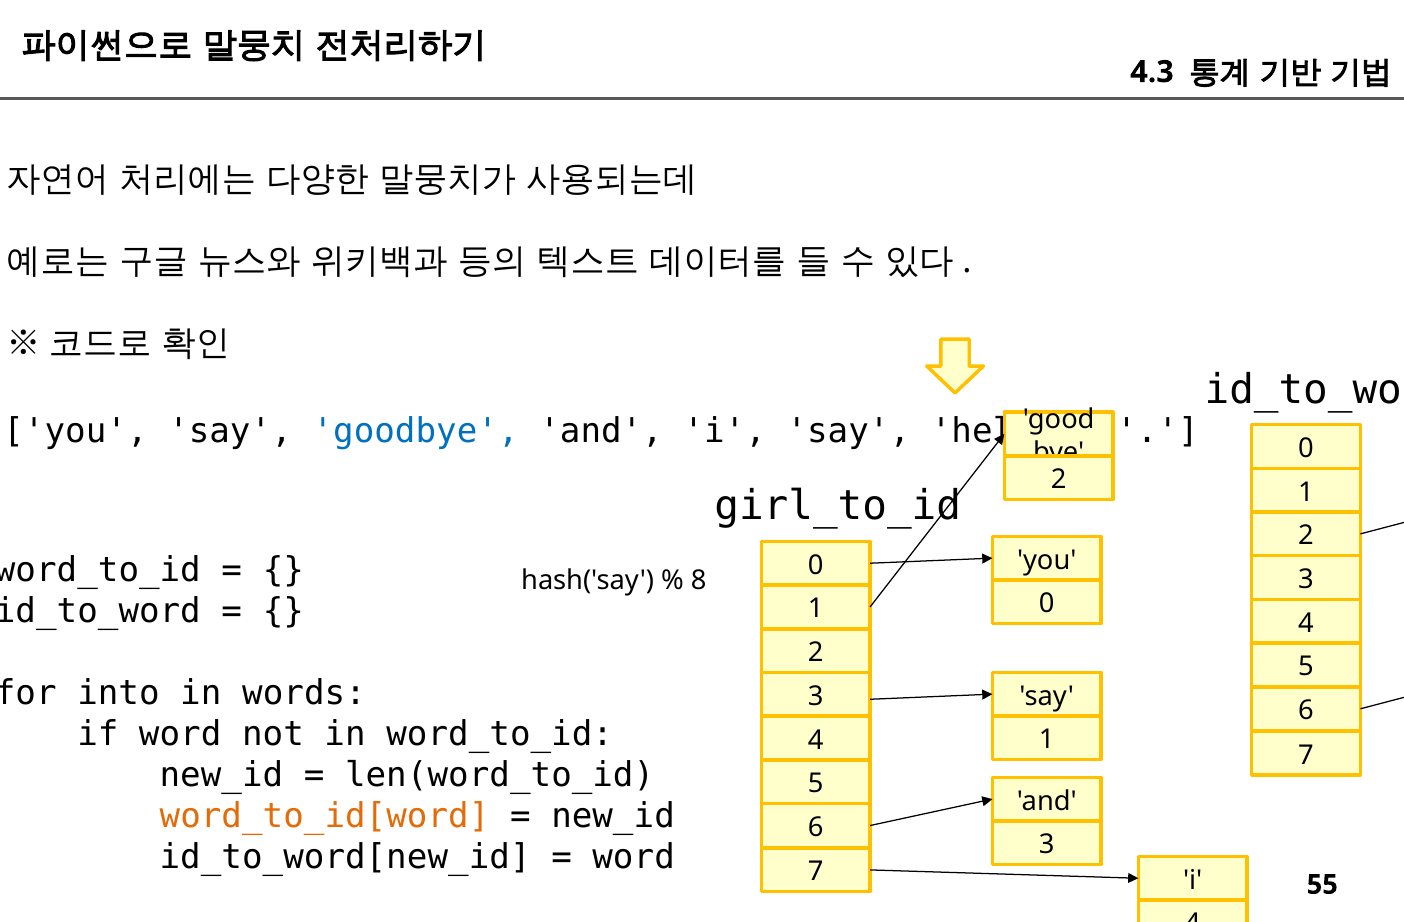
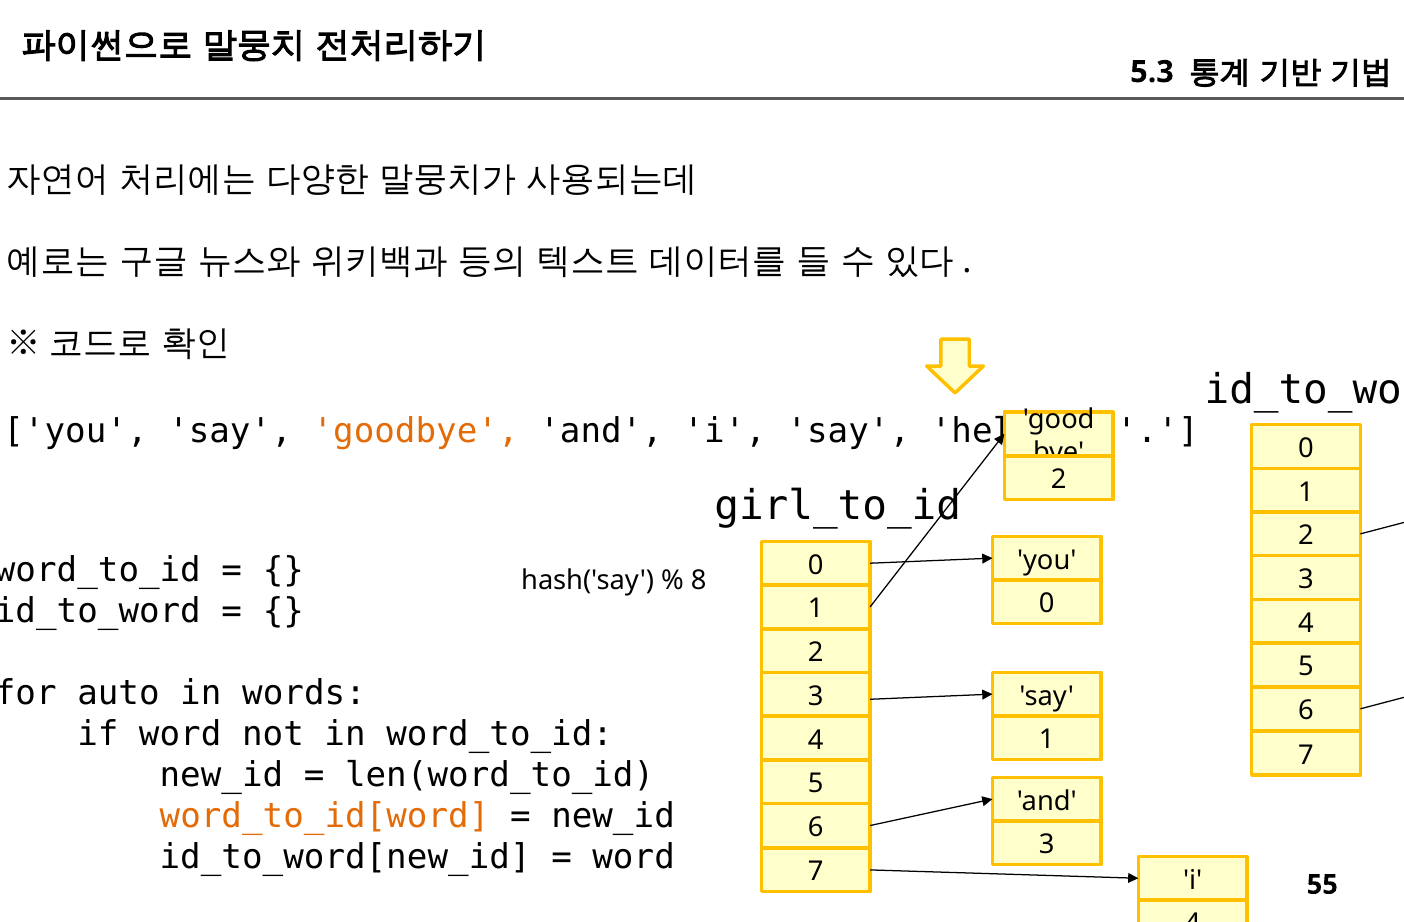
4.3: 4.3 -> 5.3 (1152, 72)
goodbye colour: blue -> orange (416, 431)
into: into -> auto (118, 693)
